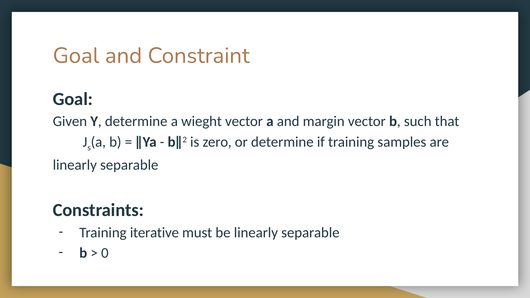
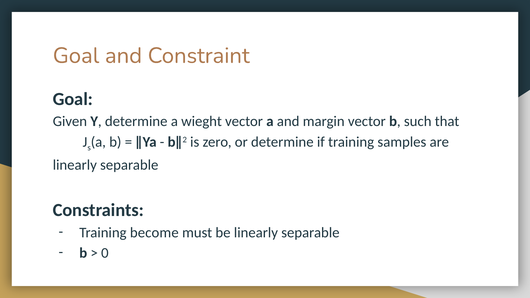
iterative: iterative -> become (154, 233)
